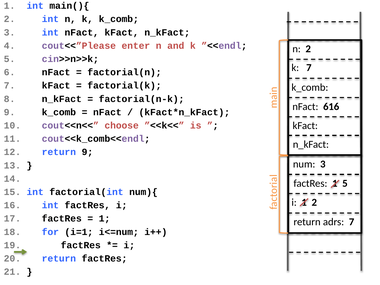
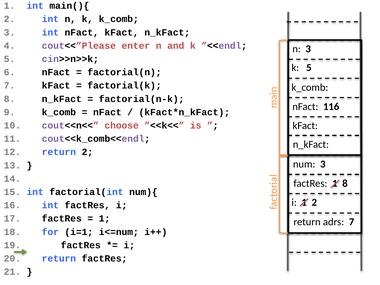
n 2: 2 -> 3 (308, 49)
k 7: 7 -> 5 (309, 68)
616: 616 -> 116 (331, 107)
return 9: 9 -> 2 (87, 152)
5: 5 -> 8 (345, 183)
